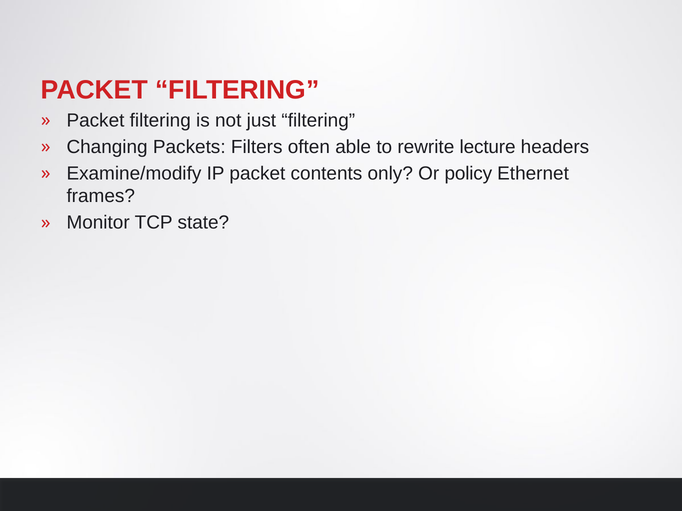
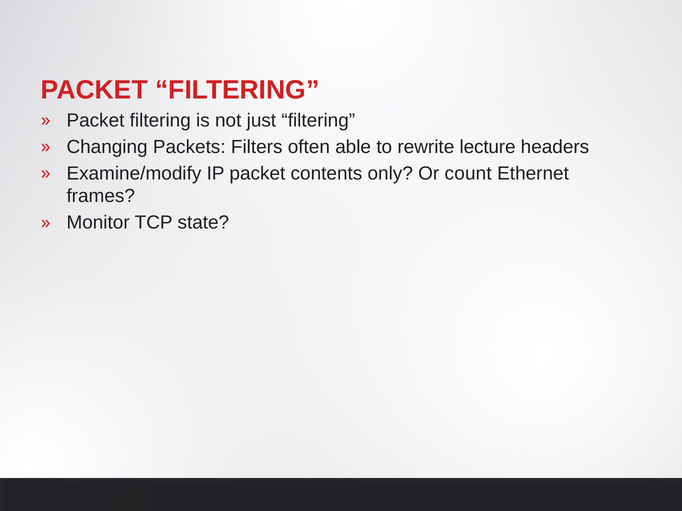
policy: policy -> count (468, 174)
